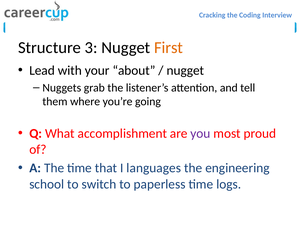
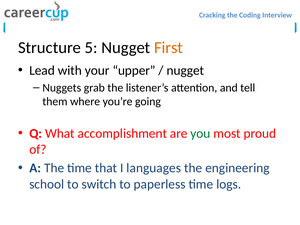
3: 3 -> 5 (91, 48)
about: about -> upper (134, 70)
you colour: purple -> green (200, 133)
